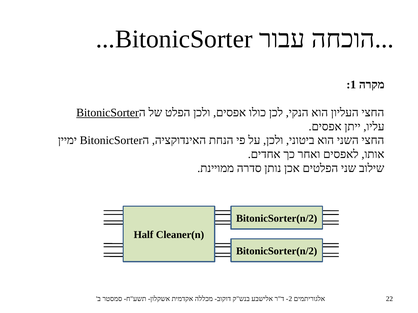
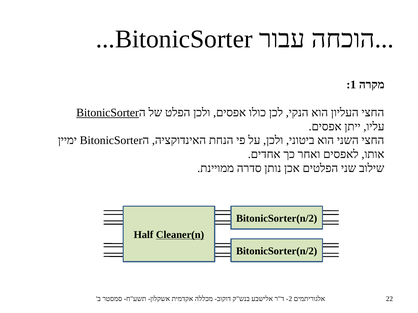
Cleaner(n underline: none -> present (180, 235)
